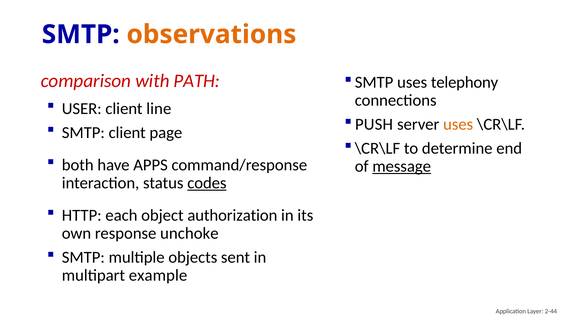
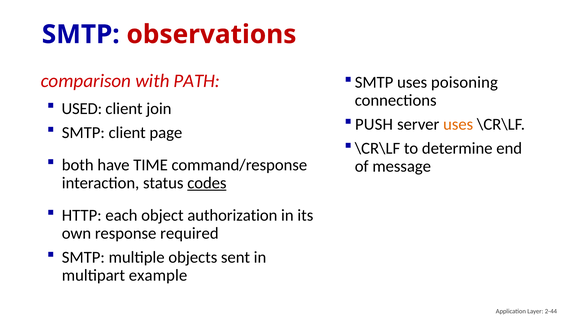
observations colour: orange -> red (211, 34)
telephony: telephony -> poisoning (464, 82)
USER: USER -> USED (82, 108)
line: line -> join (159, 108)
APPS: APPS -> TIME (151, 165)
message underline: present -> none (402, 166)
unchoke: unchoke -> required (189, 233)
